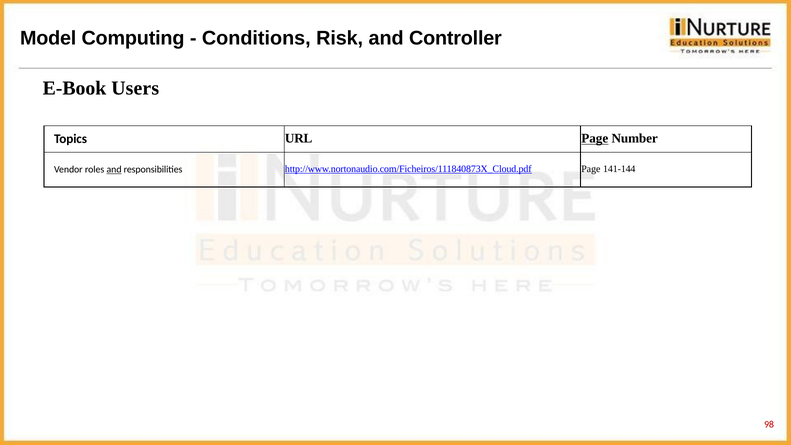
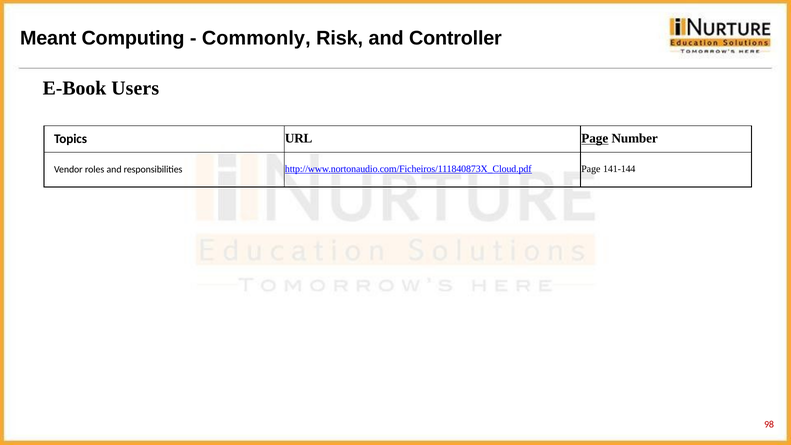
Model: Model -> Meant (48, 38)
Conditions: Conditions -> Commonly (256, 38)
and underline: present -> none (114, 170)
